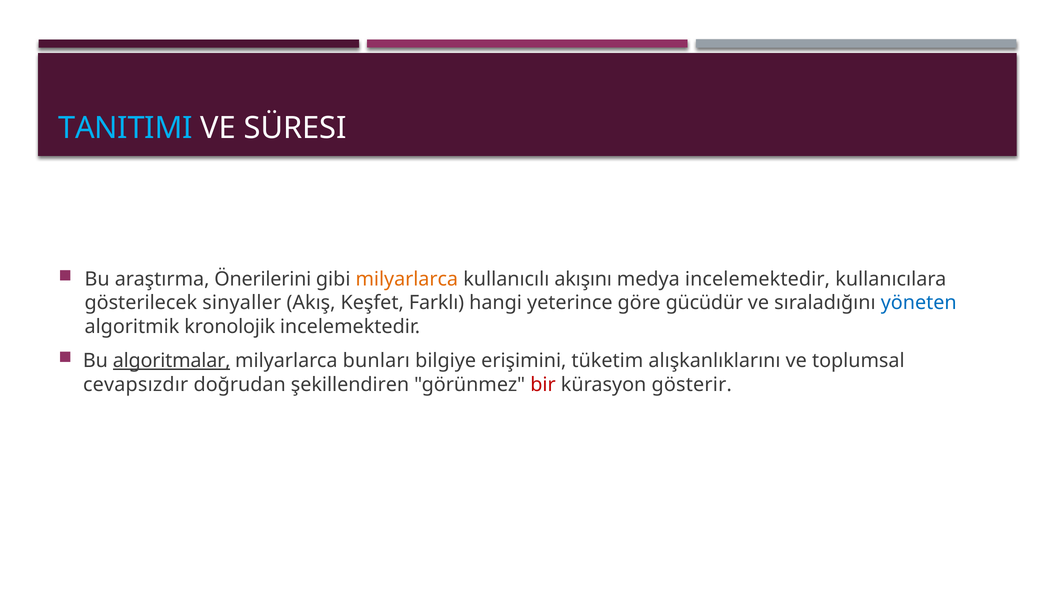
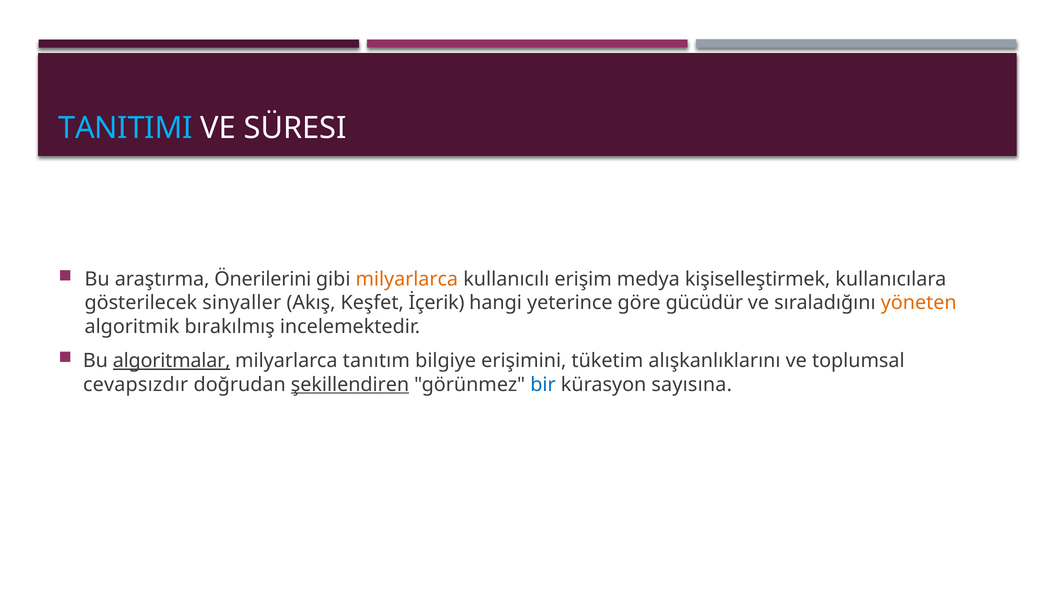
akışını: akışını -> erişim (583, 279)
medya incelemektedir: incelemektedir -> kişiselleştirmek (758, 279)
Farklı: Farklı -> İçerik (437, 303)
yöneten colour: blue -> orange (919, 303)
kronolojik: kronolojik -> bırakılmış (230, 327)
bunları: bunları -> tanıtım (376, 361)
şekillendiren underline: none -> present (350, 385)
bir colour: red -> blue (543, 385)
gösterir: gösterir -> sayısına (692, 385)
